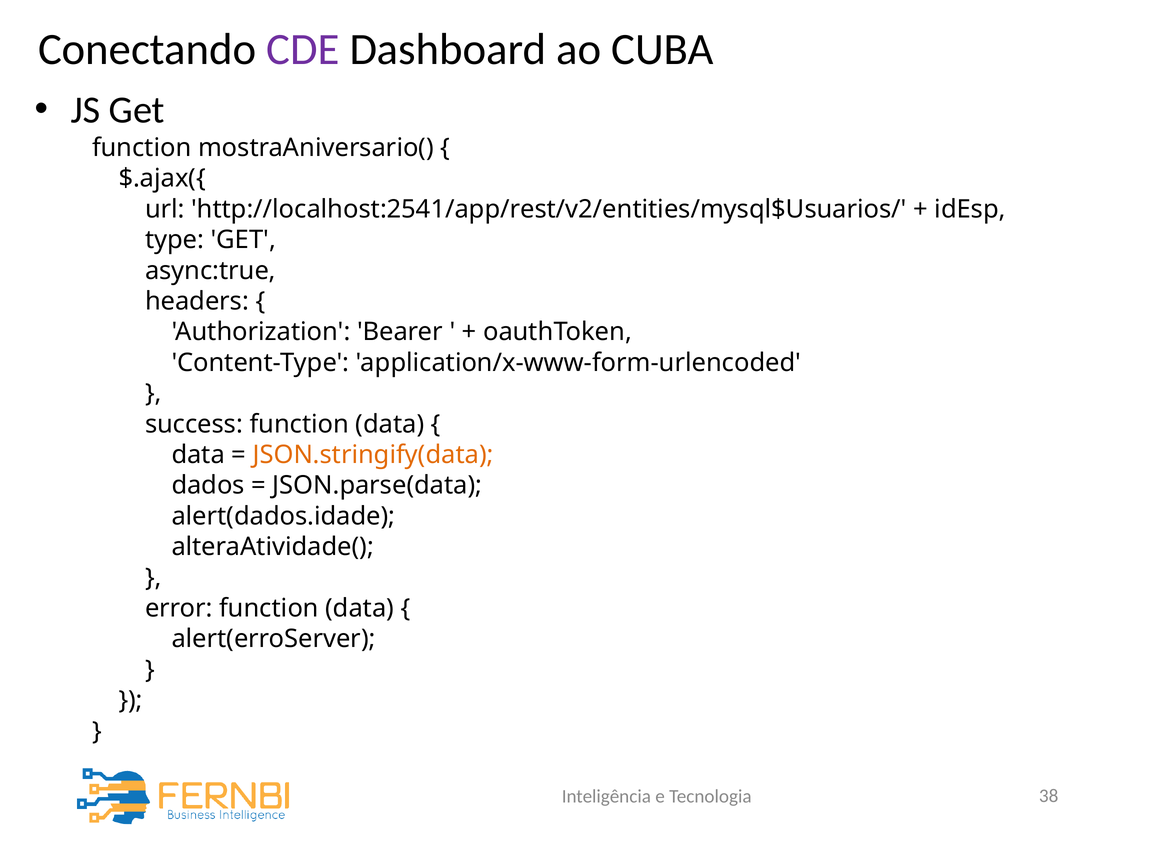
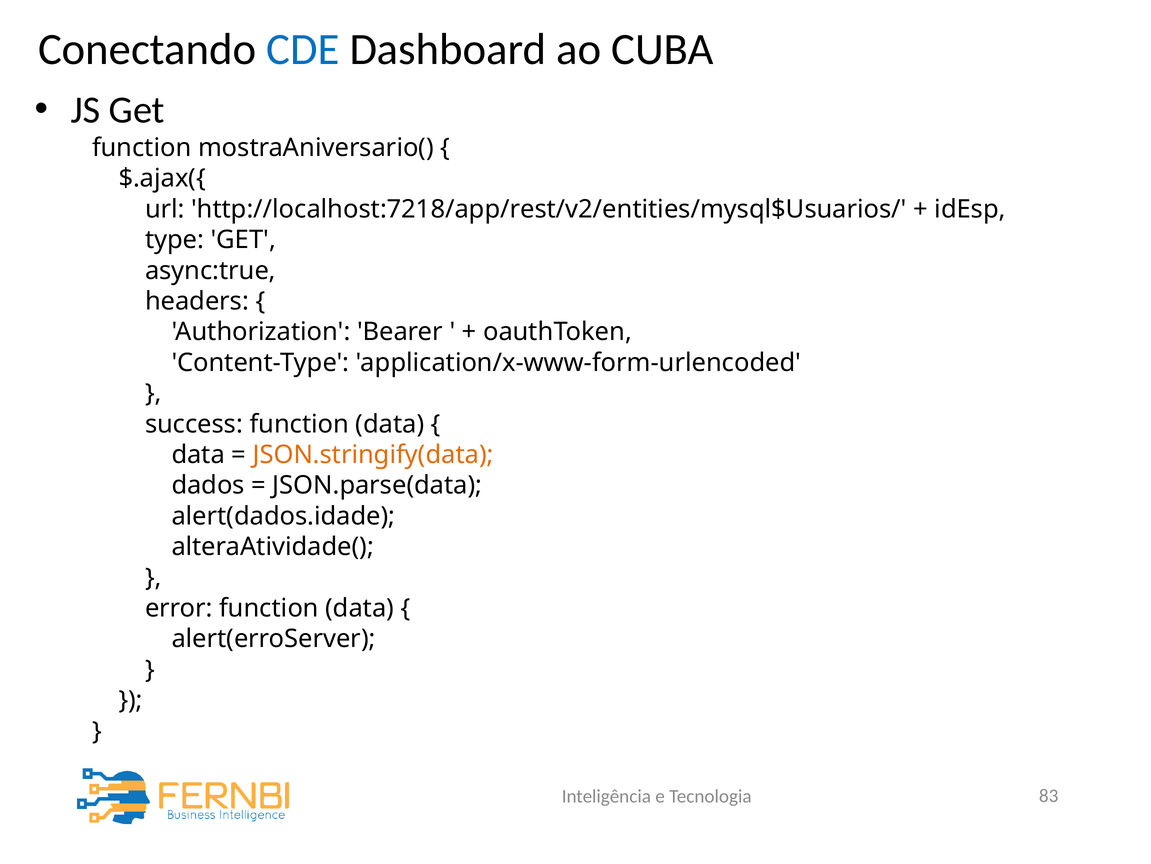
CDE colour: purple -> blue (303, 49)
http://localhost:2541/app/rest/v2/entities/mysql$Usuarios/: http://localhost:2541/app/rest/v2/entities/mysql$Usuarios/ -> http://localhost:7218/app/rest/v2/entities/mysql$Usuarios/ (549, 209)
38: 38 -> 83 (1049, 795)
